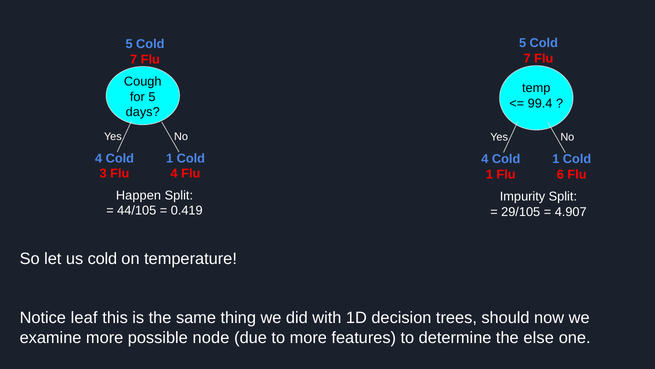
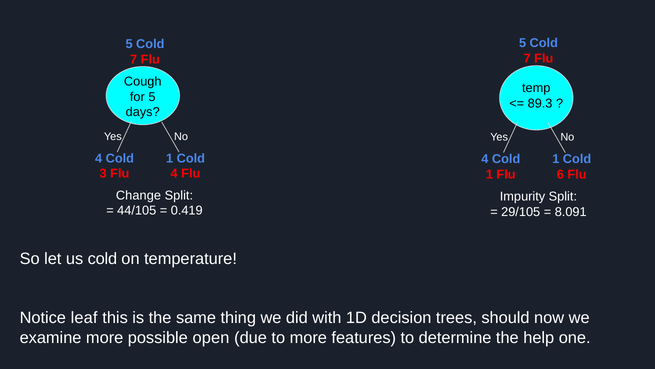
99.4: 99.4 -> 89.3 (540, 103)
Happen: Happen -> Change (138, 195)
4.907: 4.907 -> 8.091 (571, 211)
node: node -> open (211, 337)
else: else -> help (539, 337)
